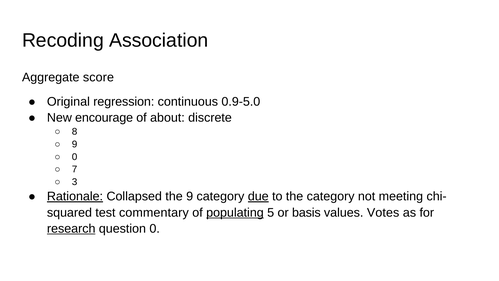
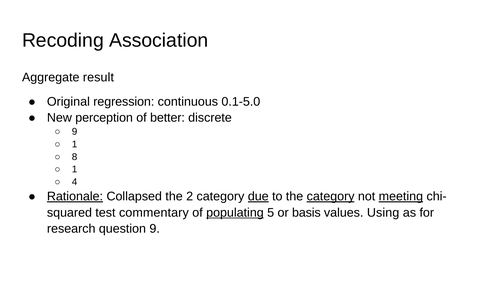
score: score -> result (98, 77)
0.9-5.0: 0.9-5.0 -> 0.1-5.0 (241, 102)
encourage: encourage -> perception (104, 118)
about: about -> better (168, 118)
8: 8 -> 9 (75, 132)
9: 9 -> 1 (75, 144)
0: 0 -> 8 (75, 157)
7: 7 -> 1 (75, 169)
3: 3 -> 4 (75, 182)
the 9: 9 -> 2 (190, 196)
category underline: none -> present (331, 196)
meeting underline: none -> present (401, 196)
Votes: Votes -> Using (383, 212)
research underline: present -> none (71, 228)
question 0: 0 -> 9 (155, 228)
